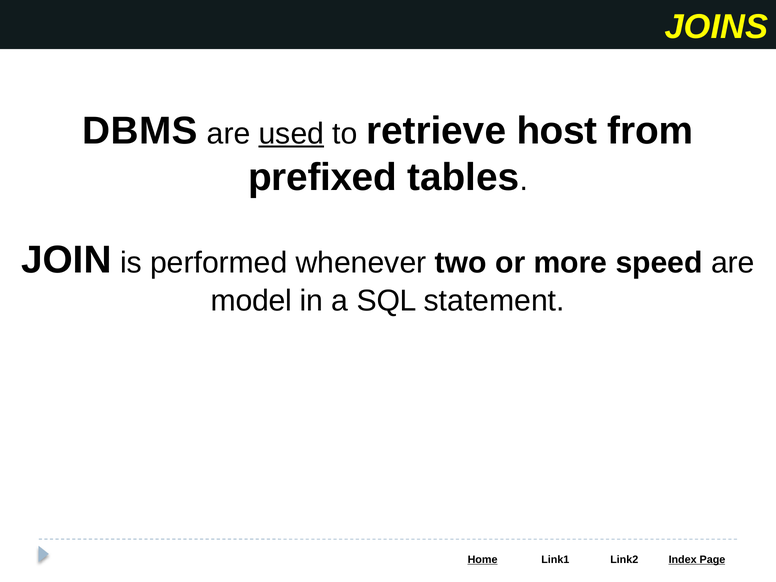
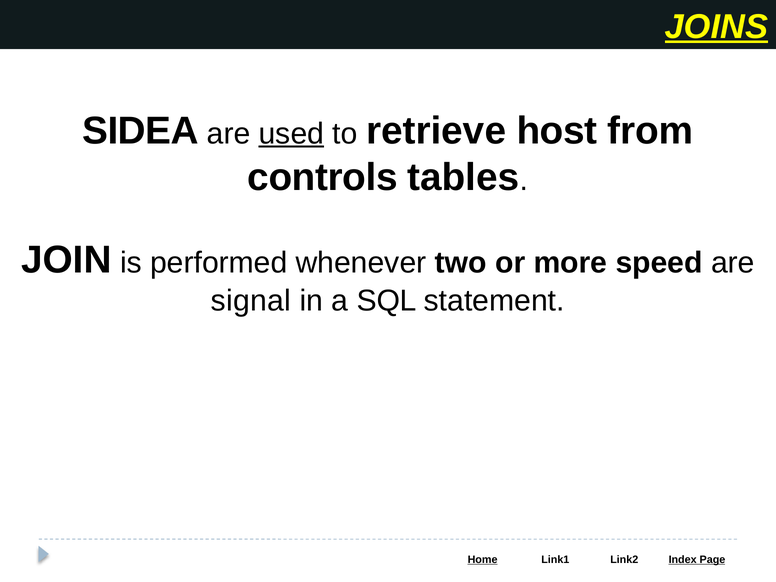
JOINS underline: none -> present (716, 27)
DBMS: DBMS -> SIDEA (141, 131)
prefixed: prefixed -> controls (322, 177)
model: model -> signal (251, 301)
